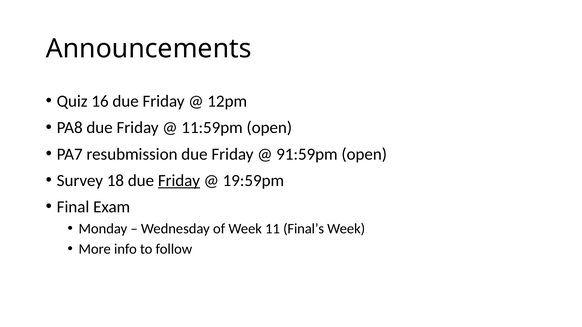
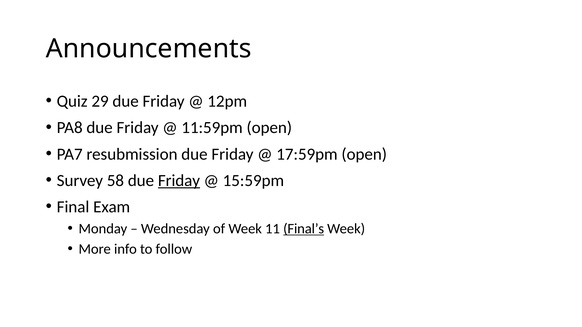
16: 16 -> 29 (100, 101)
91:59pm: 91:59pm -> 17:59pm (307, 154)
18: 18 -> 58 (115, 181)
19:59pm: 19:59pm -> 15:59pm (253, 181)
Final’s underline: none -> present (304, 229)
